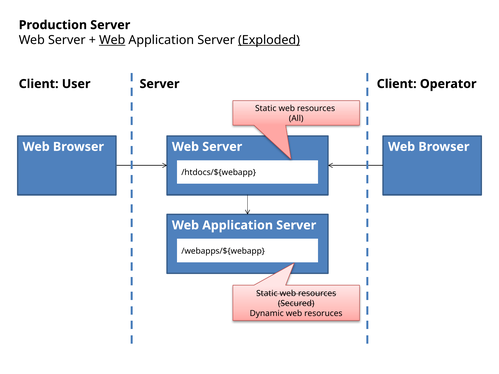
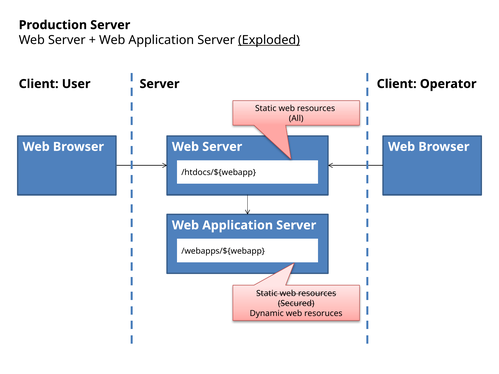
Web underline: present -> none (112, 40)
